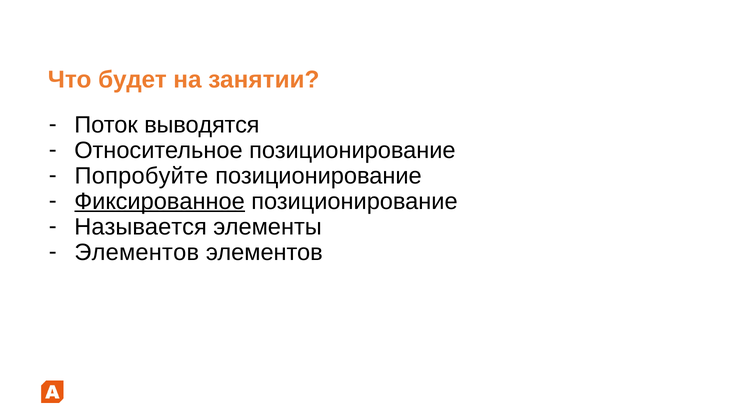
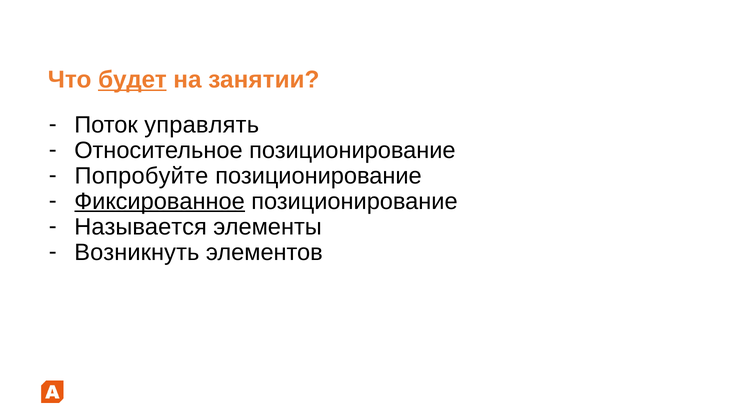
будет underline: none -> present (132, 80)
выводятся: выводятся -> управлять (202, 125)
Элементов: Элементов -> Возникнуть (137, 252)
